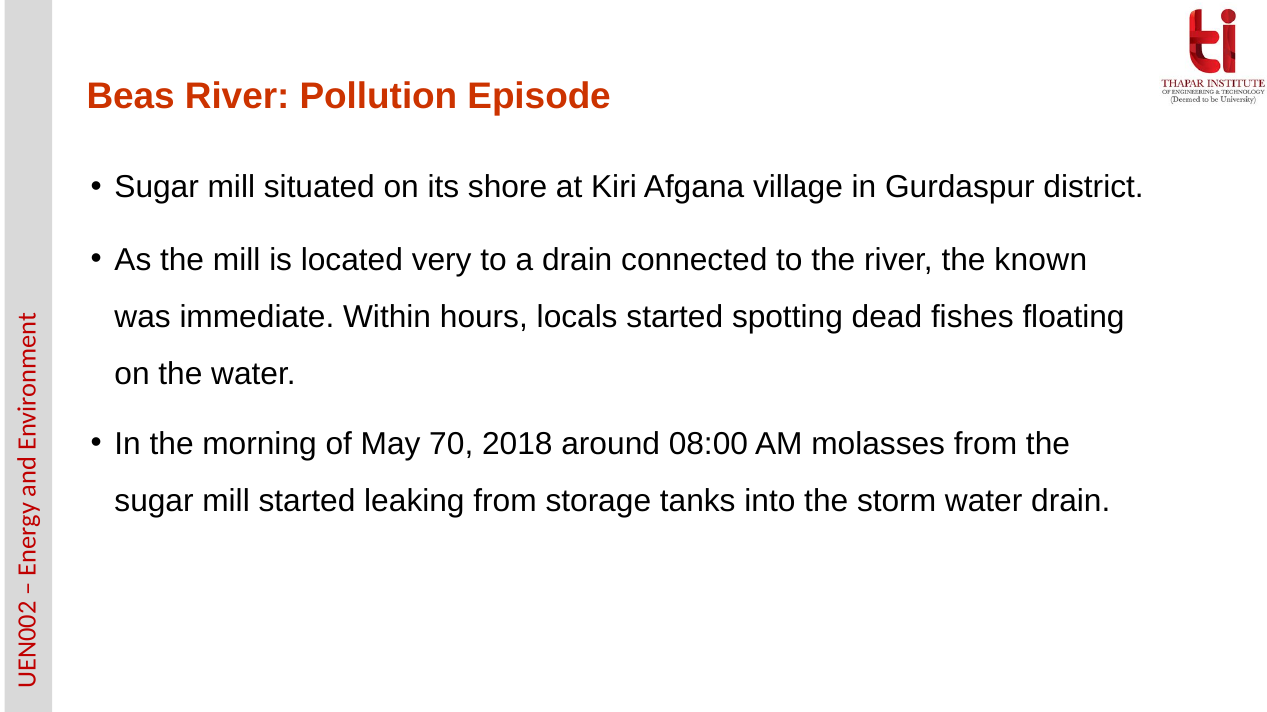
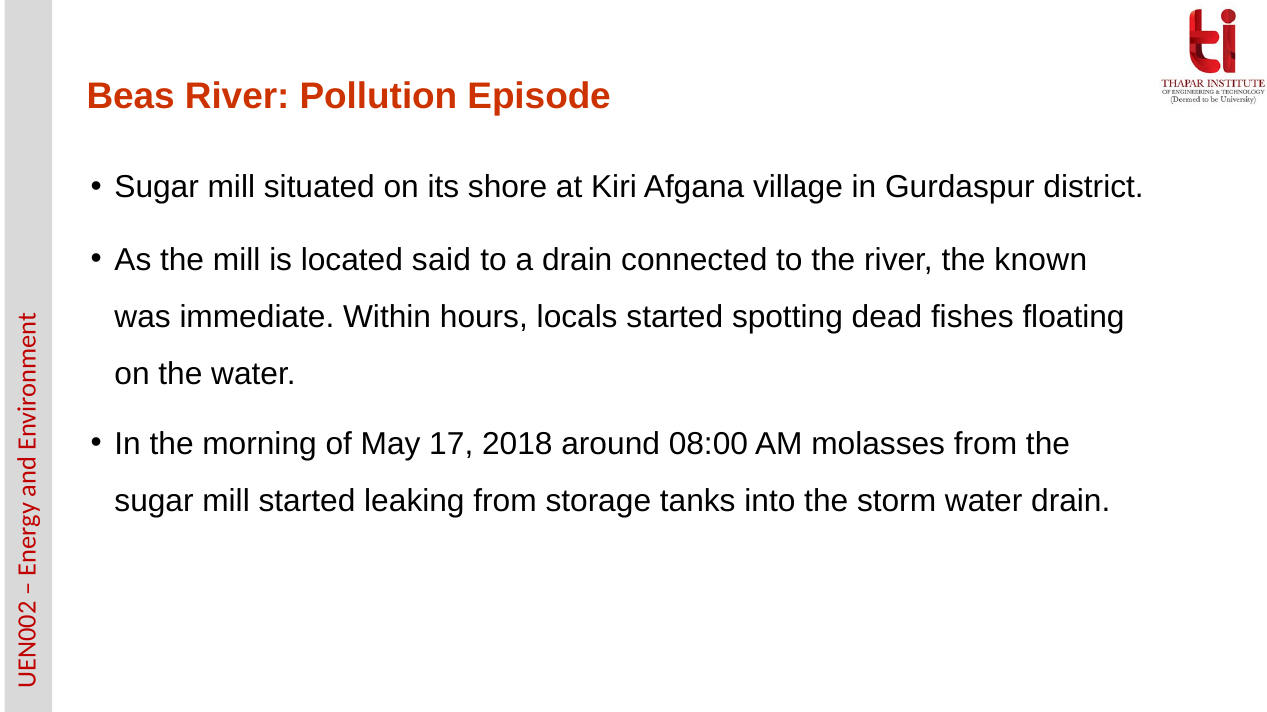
very: very -> said (441, 260)
70: 70 -> 17 (451, 445)
